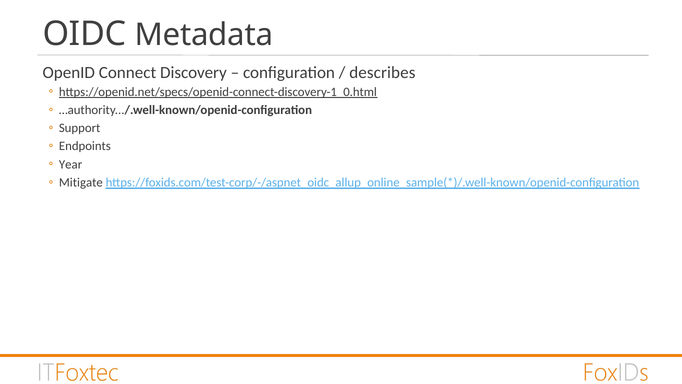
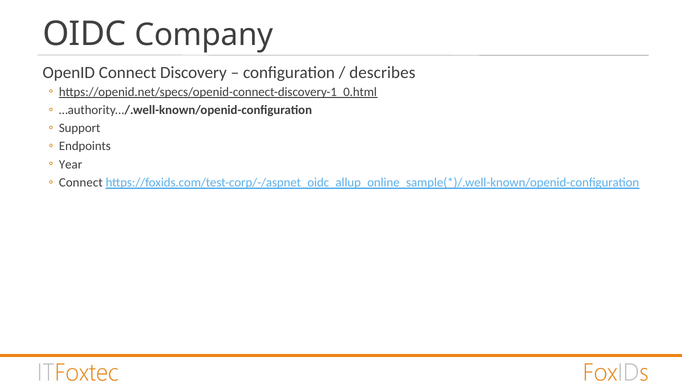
Metadata: Metadata -> Company (204, 35)
Mitigate: Mitigate -> Connect (81, 182)
